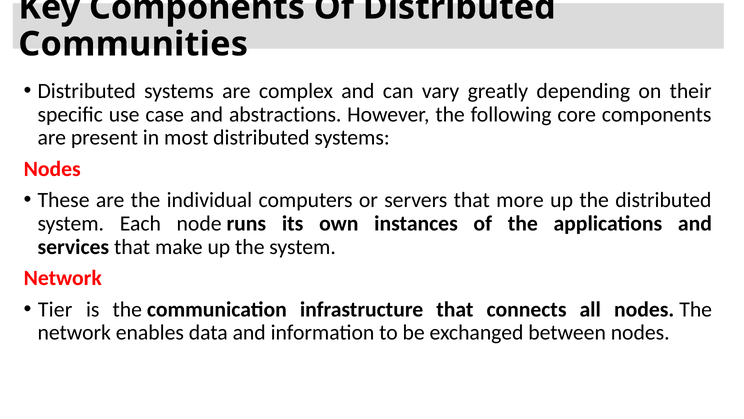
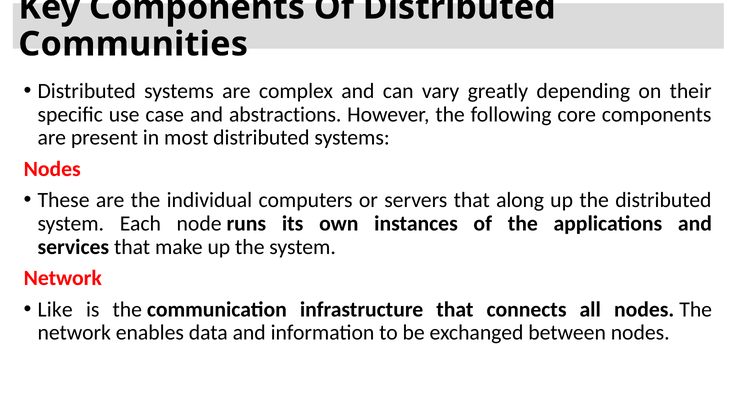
more: more -> along (520, 200)
Tier: Tier -> Like (55, 309)
